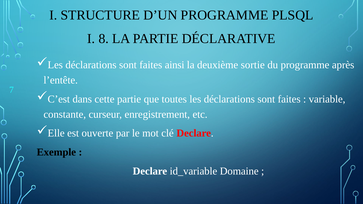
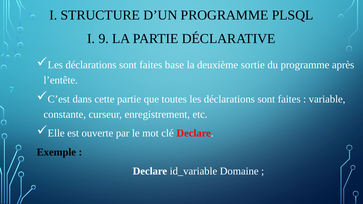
8: 8 -> 9 (104, 39)
ainsi: ainsi -> base (174, 65)
